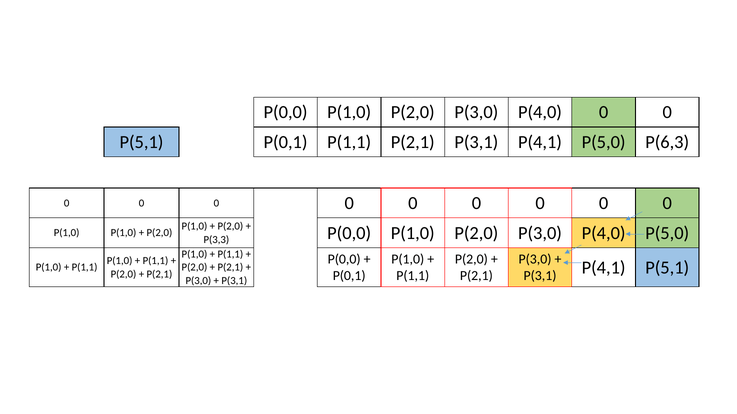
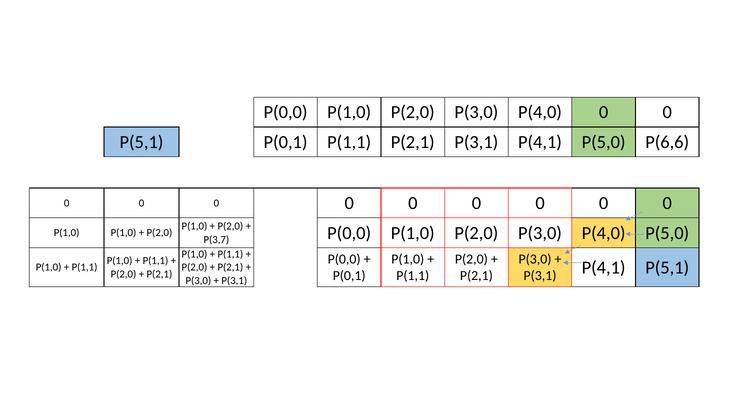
P(6,3: P(6,3 -> P(6,6 (667, 142)
P(3,3: P(3,3 -> P(3,7 (216, 240)
